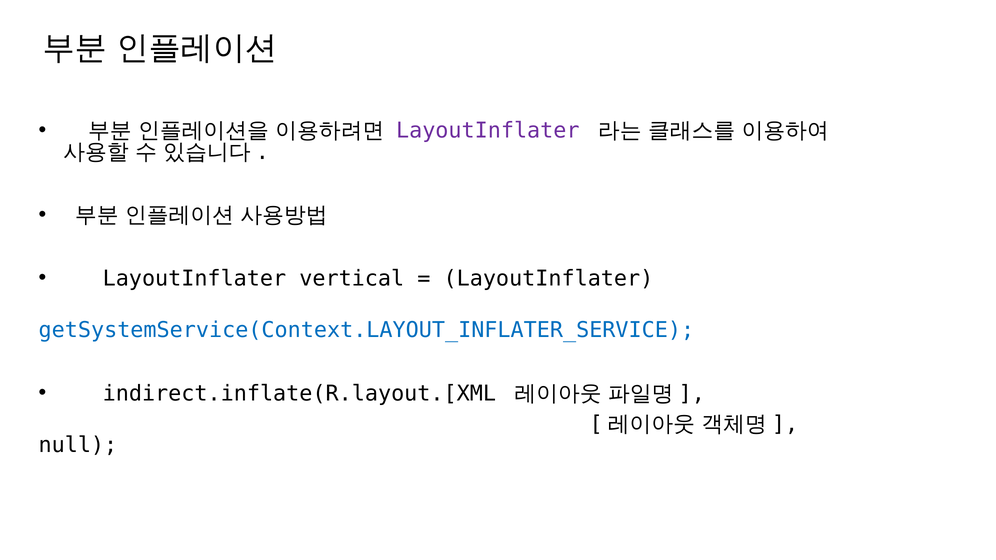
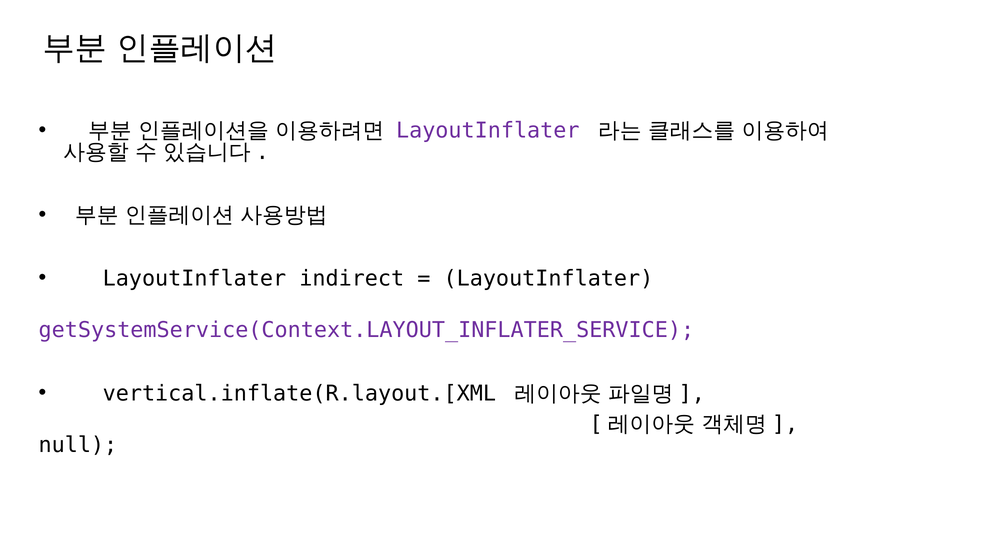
vertical: vertical -> indirect (352, 279)
getSystemService(Context.LAYOUT_INFLATER_SERVICE colour: blue -> purple (366, 330)
indirect.inflate(R.layout.[XML: indirect.inflate(R.layout.[XML -> vertical.inflate(R.layout.[XML (299, 394)
